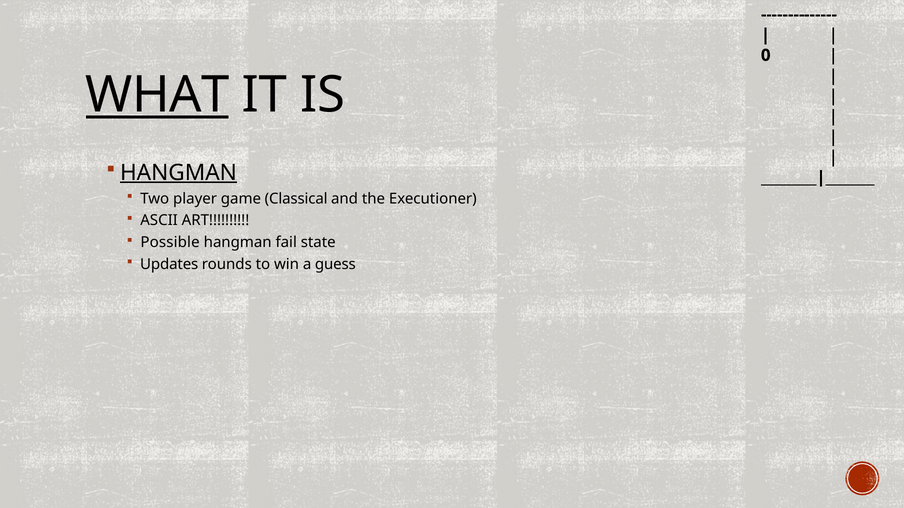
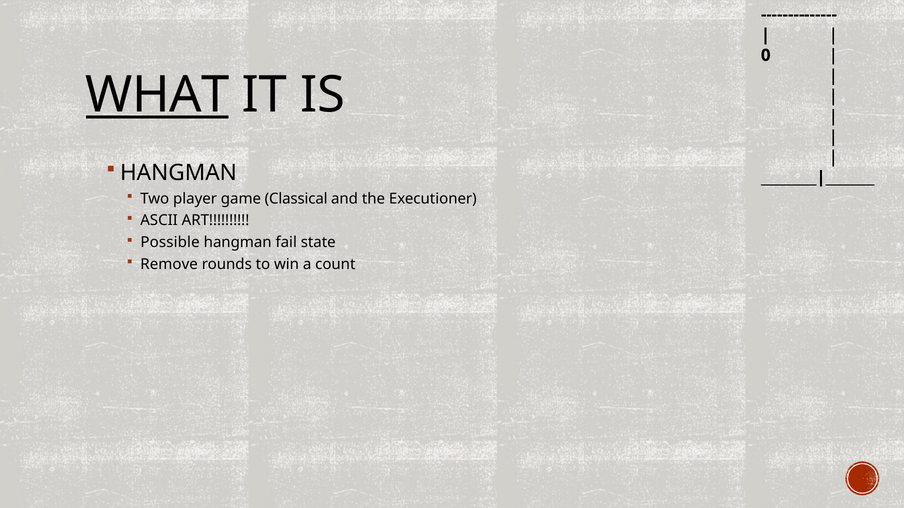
HANGMAN underline: present -> none (178, 173)
Updates: Updates -> Remove (169, 265)
guess: guess -> count (335, 265)
